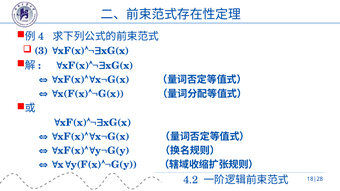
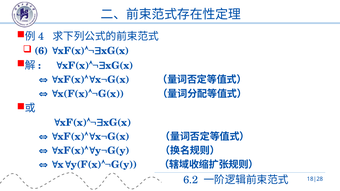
3: 3 -> 6 (41, 51)
4.2: 4.2 -> 6.2 (191, 180)
